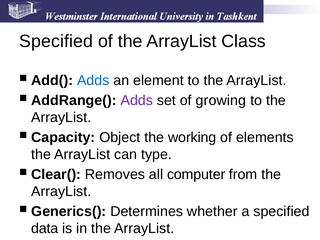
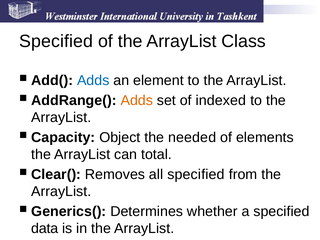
Adds colour: purple -> orange (137, 100)
growing: growing -> indexed (221, 100)
working: working -> needed (192, 137)
type: type -> total (156, 154)
all computer: computer -> specified (196, 174)
